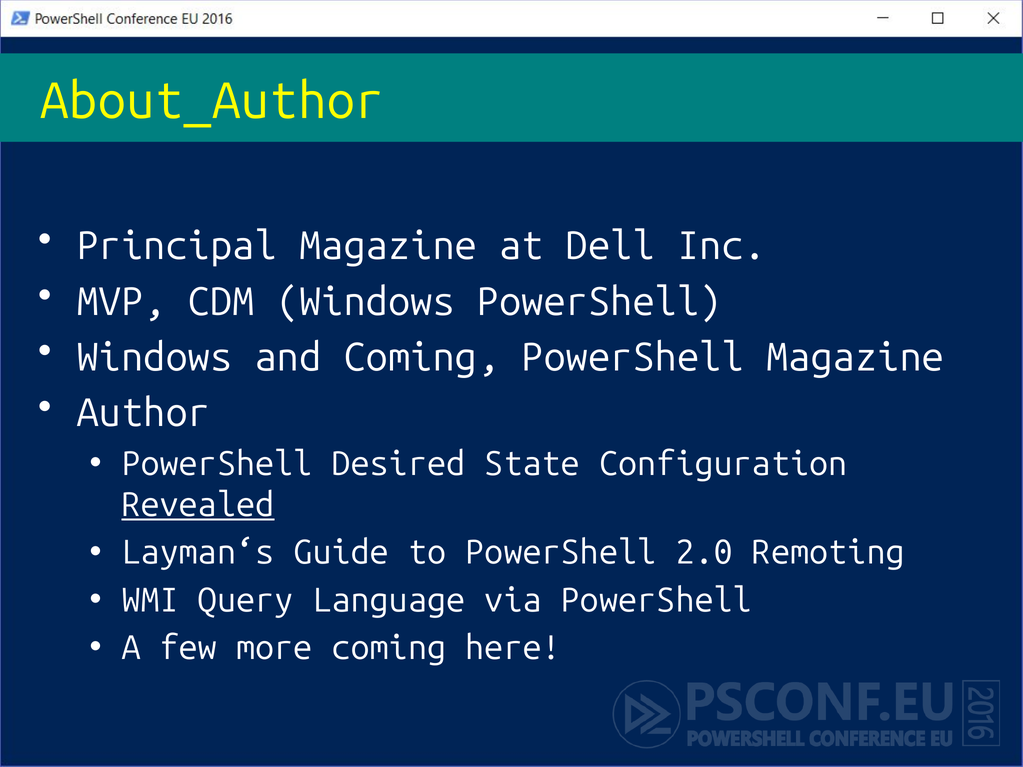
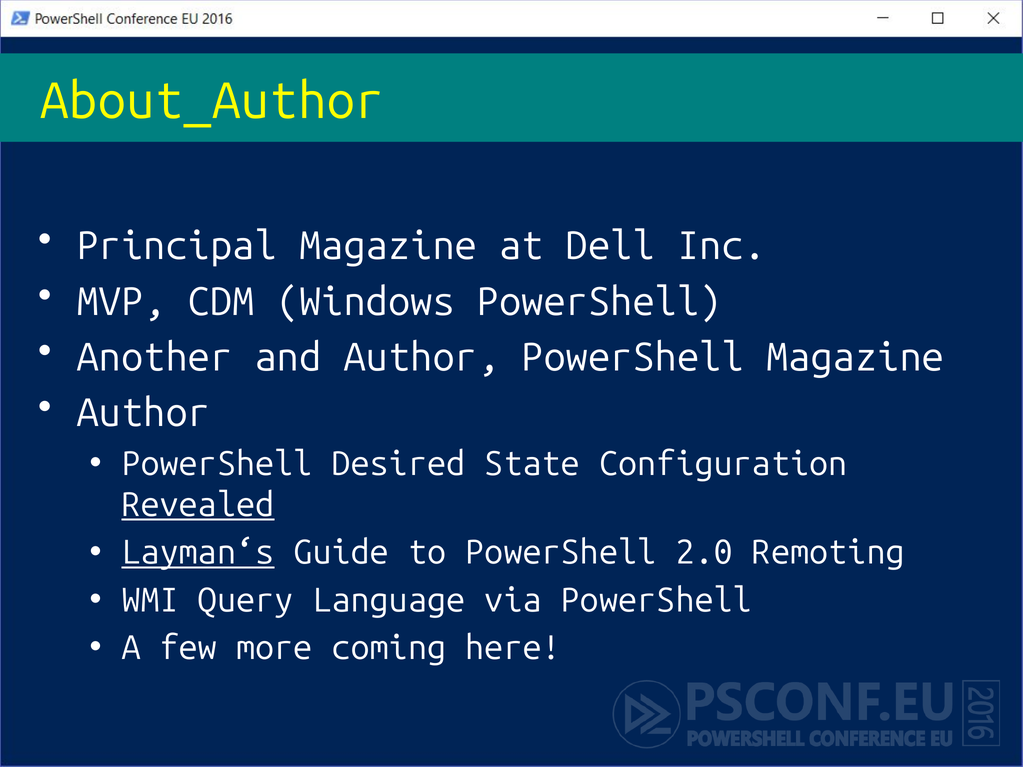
Windows: Windows -> Another (155, 358)
and Coming: Coming -> Author (421, 358)
Layman‘s underline: none -> present (198, 553)
